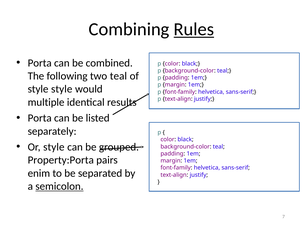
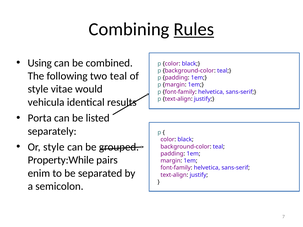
Porta: Porta -> Using (40, 63)
style style: style -> vitae (62, 89)
multiple: multiple -> vehicula (46, 102)
Property:Porta: Property:Porta -> Property:While (61, 160)
semicolon underline: present -> none (59, 186)
